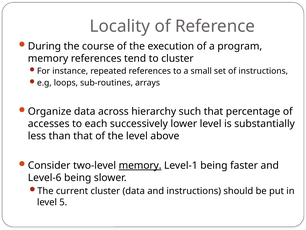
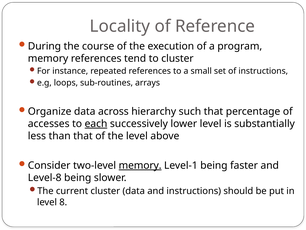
each underline: none -> present (96, 123)
Level-6: Level-6 -> Level-8 (45, 177)
5: 5 -> 8 (63, 202)
